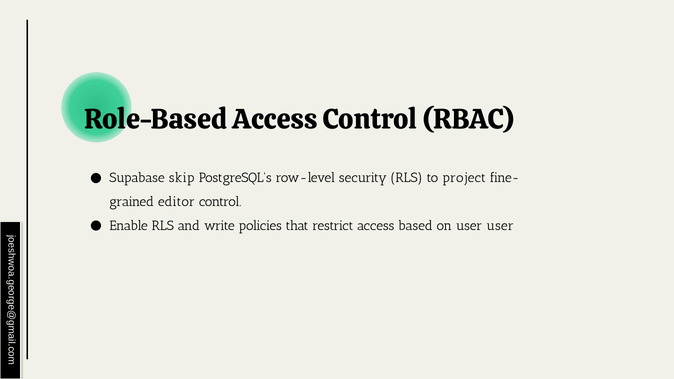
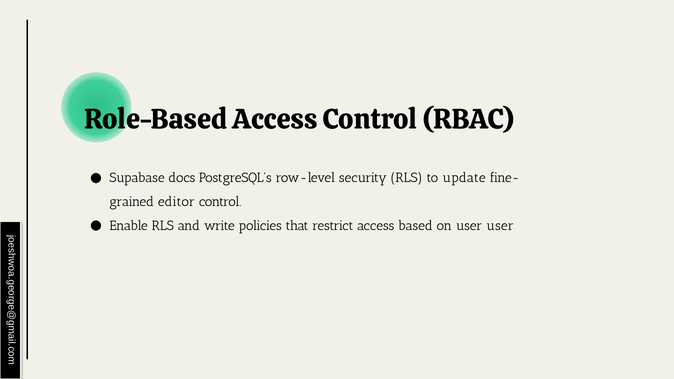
skip: skip -> docs (182, 178)
project: project -> update (464, 178)
